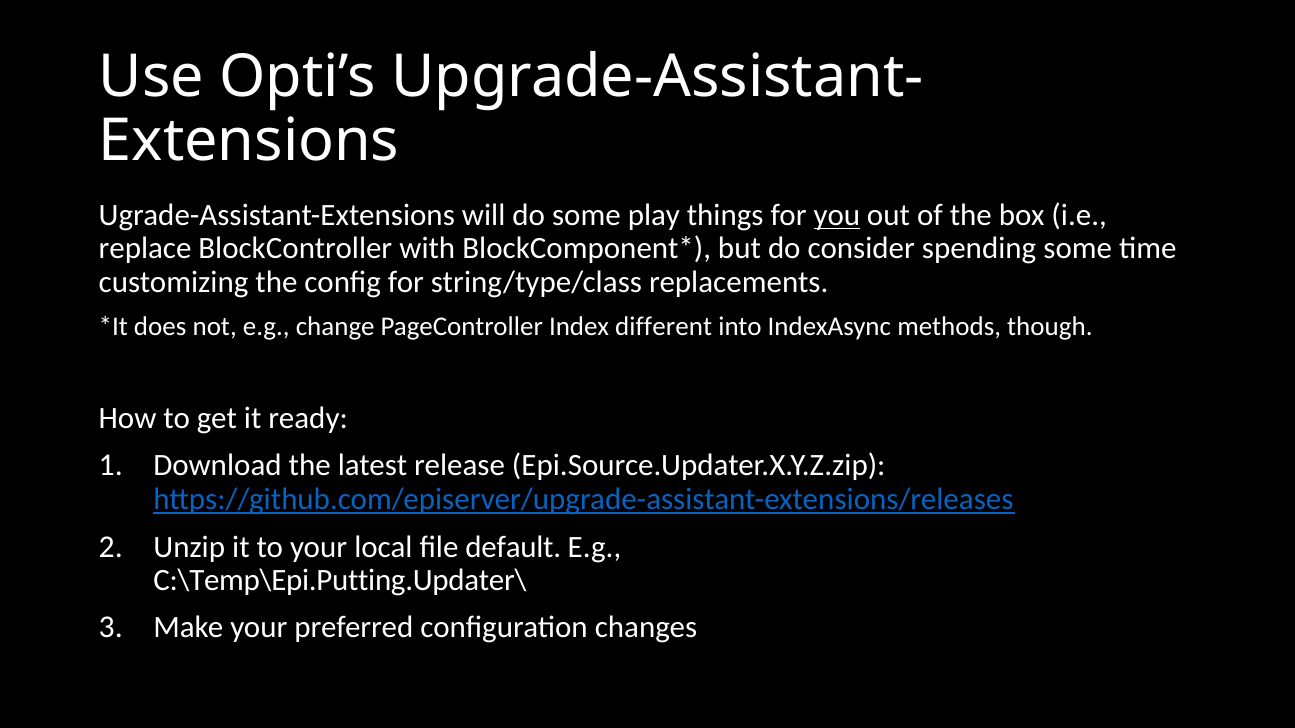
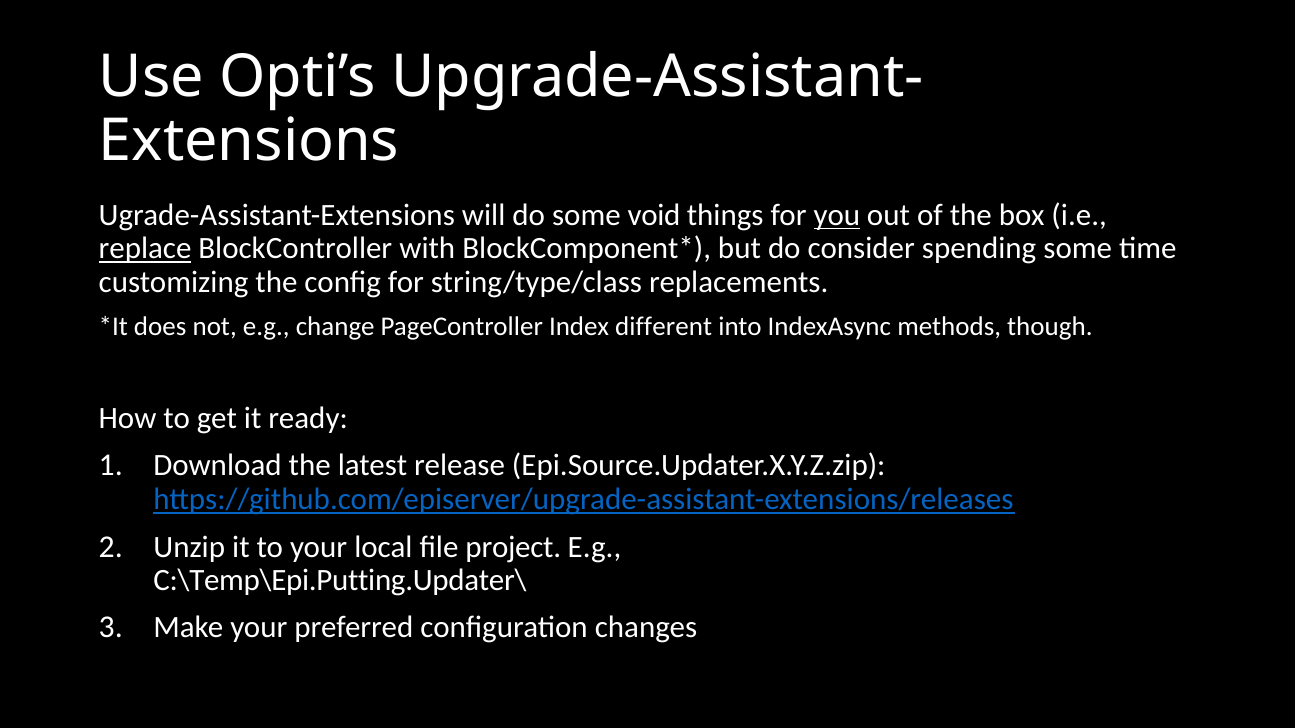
play: play -> void (654, 215)
replace underline: none -> present (145, 249)
default: default -> project (513, 547)
